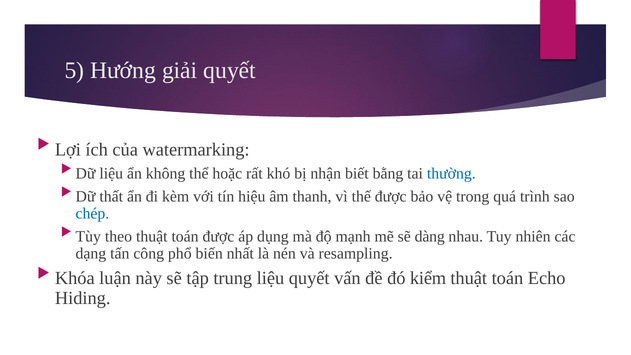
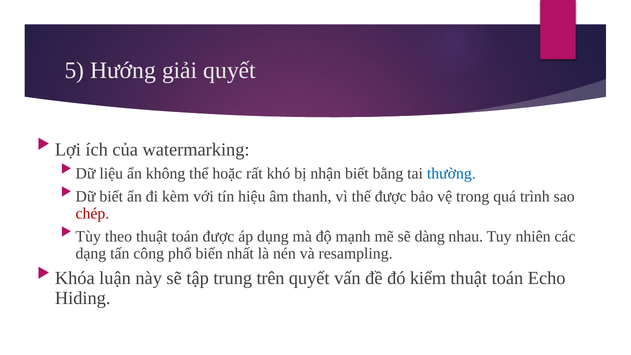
Dữ thất: thất -> biết (111, 196)
chép colour: blue -> red (92, 213)
trung liệu: liệu -> trên (271, 278)
